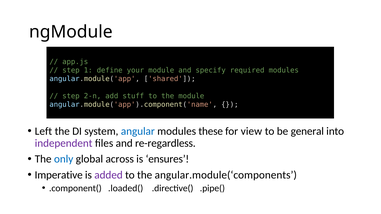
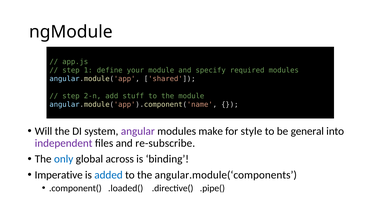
Left: Left -> Will (44, 131)
angular colour: blue -> purple (138, 131)
these: these -> make (211, 131)
view: view -> style (251, 131)
re-regardless: re-regardless -> re-subscribe (165, 143)
ensures: ensures -> binding (167, 159)
added colour: purple -> blue (109, 175)
